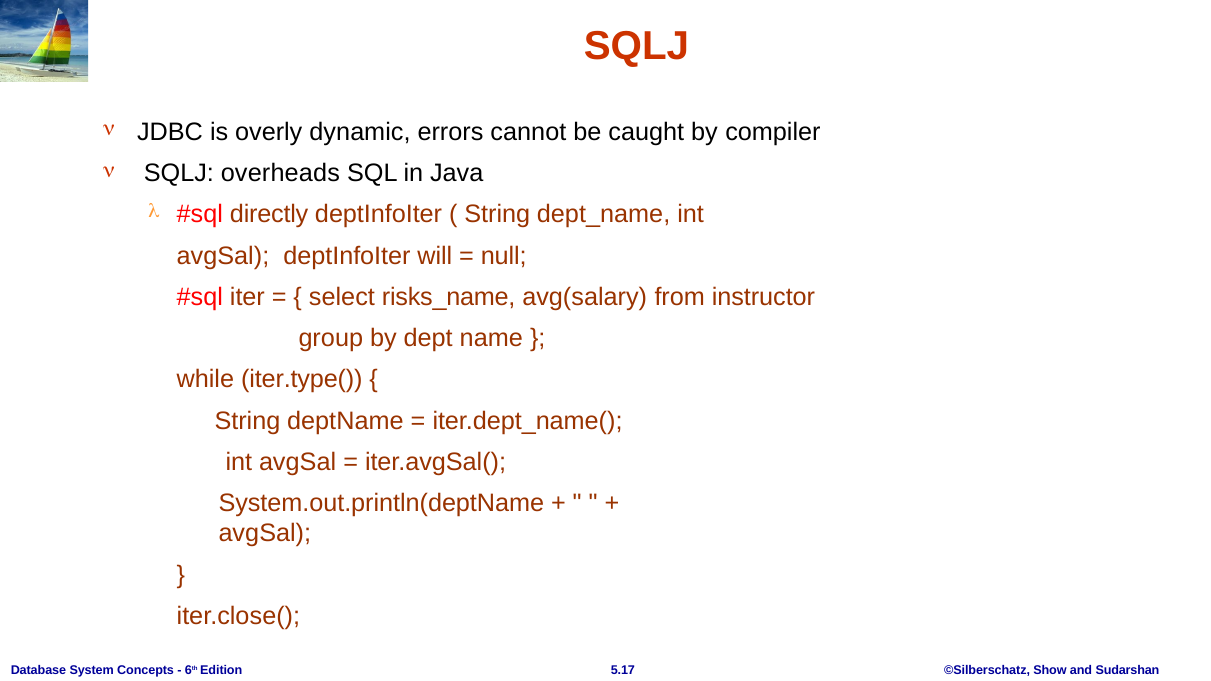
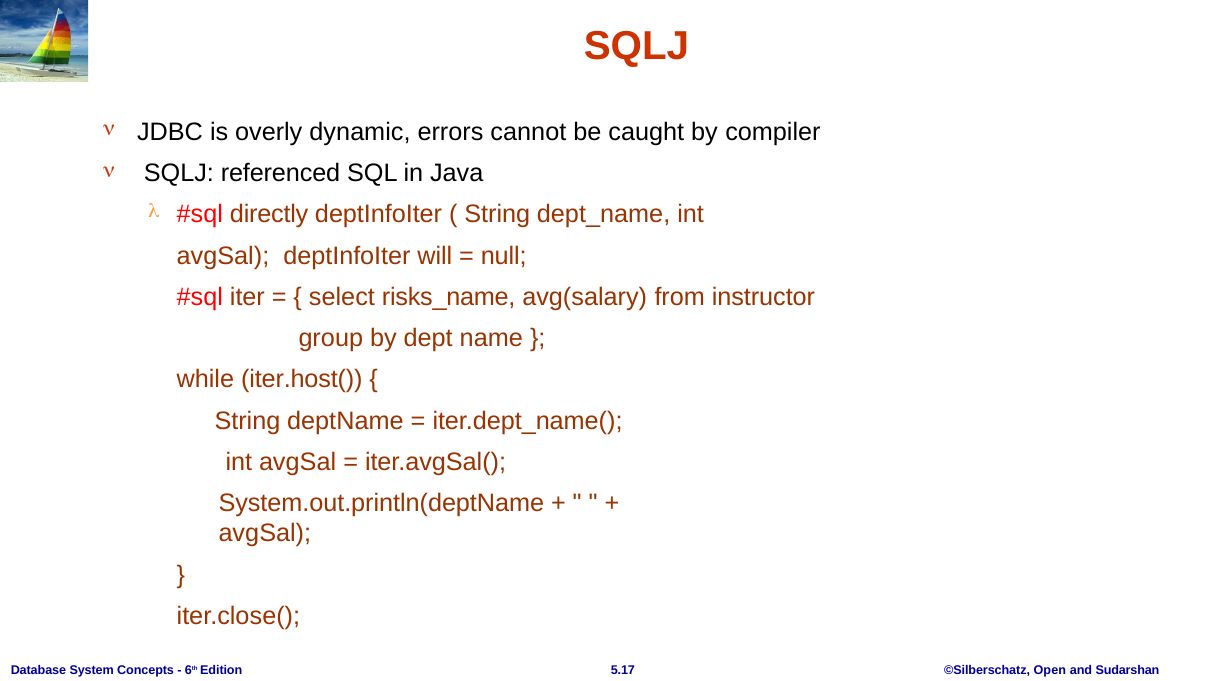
overheads: overheads -> referenced (281, 173)
iter.type(: iter.type( -> iter.host( (302, 380)
Show: Show -> Open (1050, 670)
